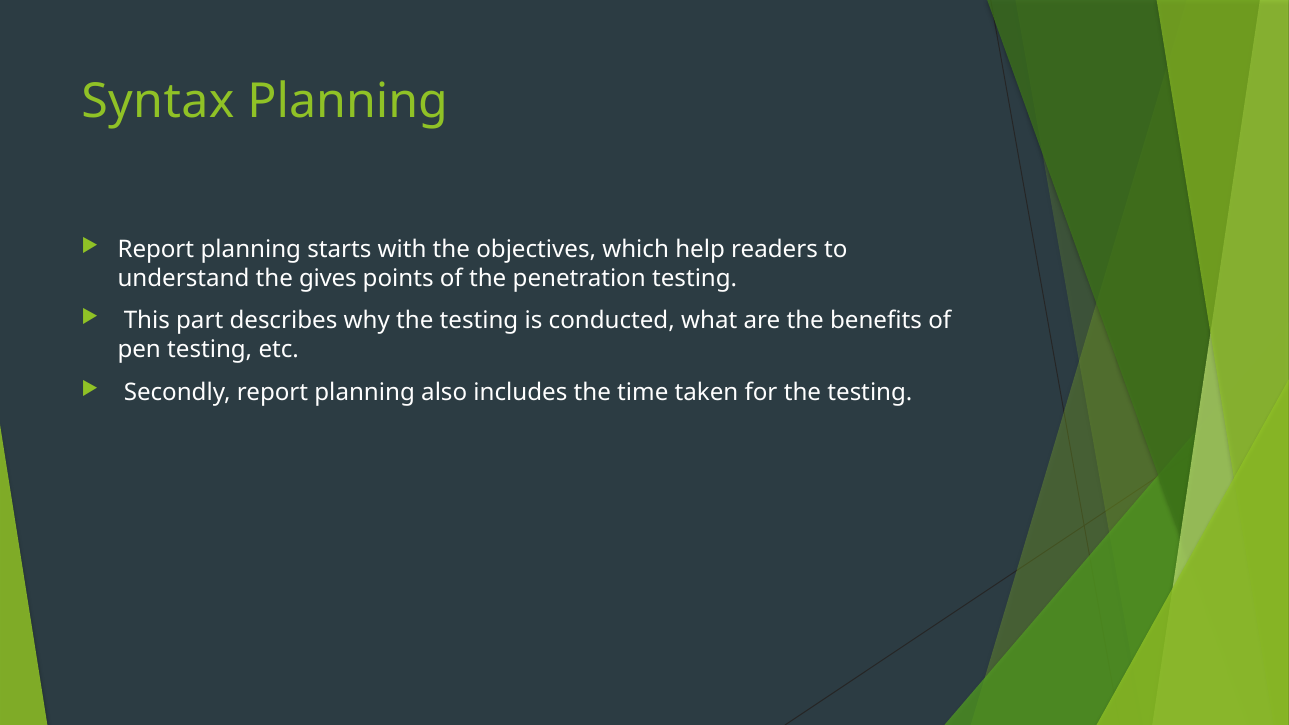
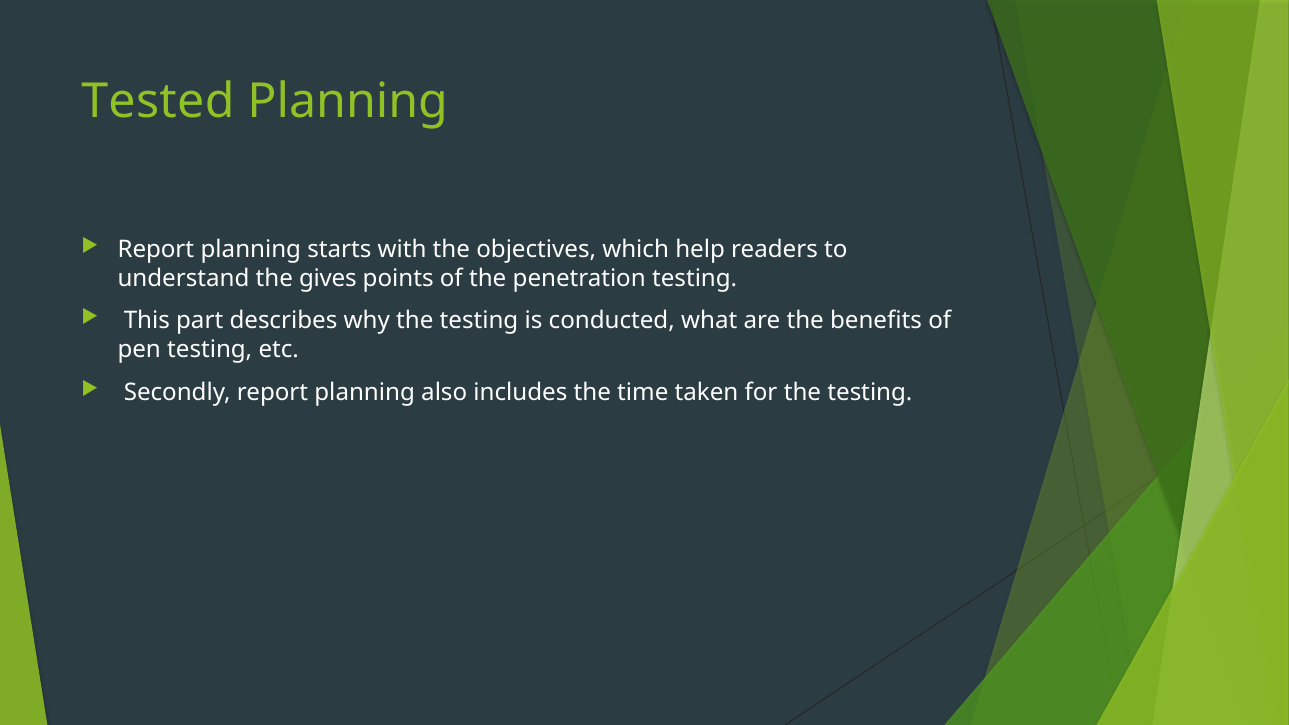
Syntax: Syntax -> Tested (158, 102)
